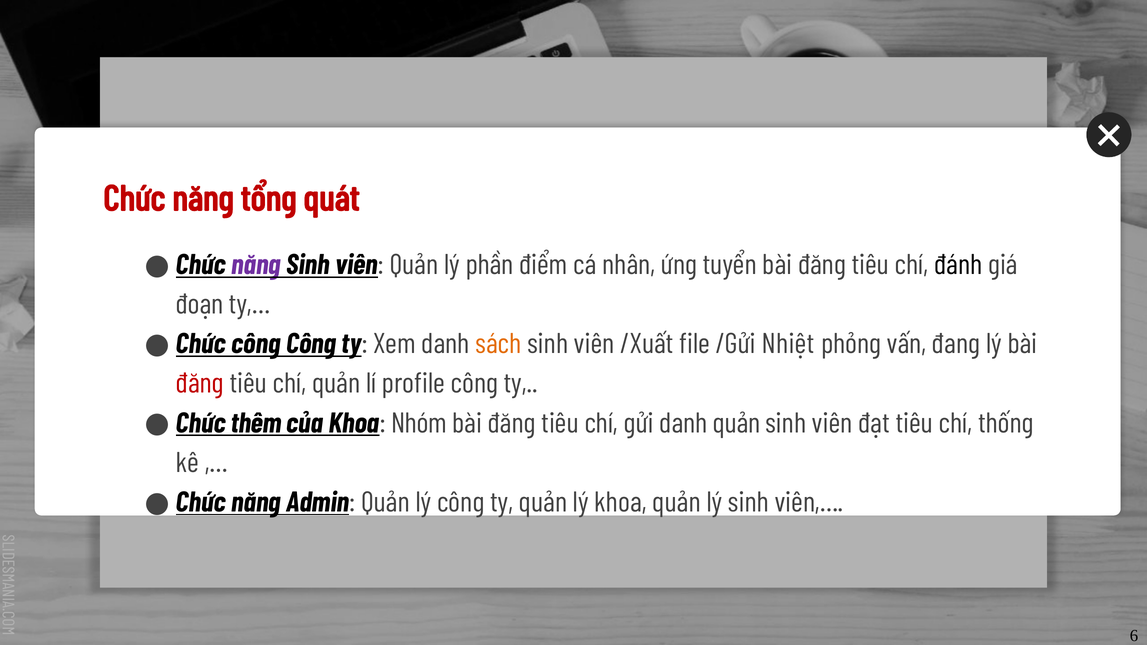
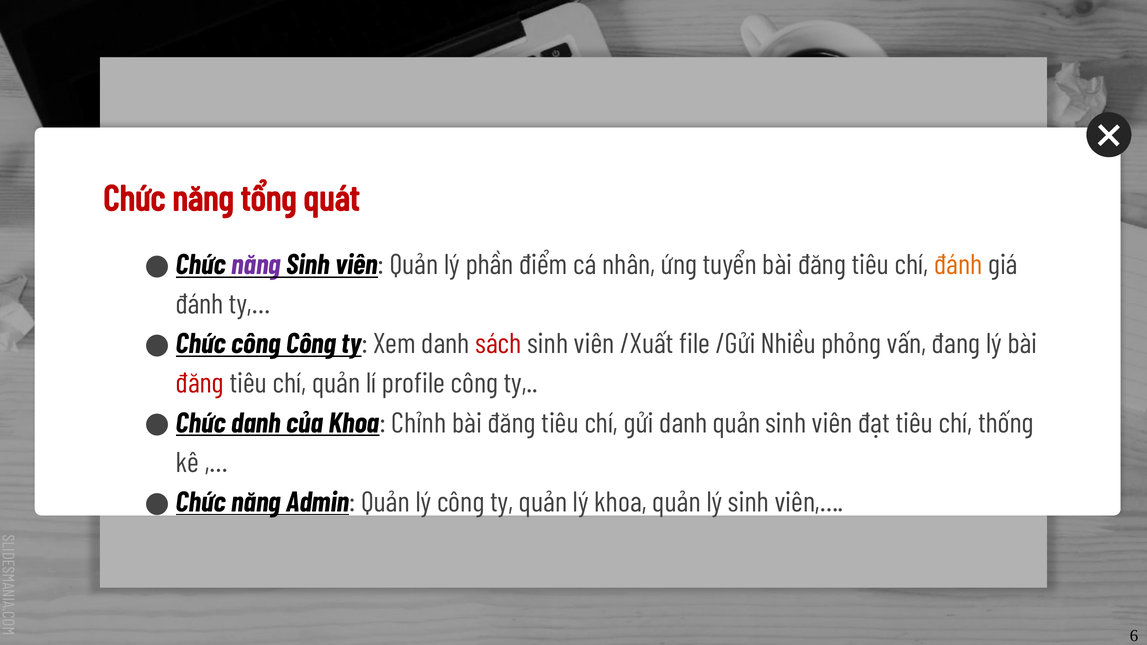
đánh colour: black -> orange (958, 265)
đoạn: đoạn -> đánh (200, 304)
sách colour: orange -> red (499, 344)
Nhiệt: Nhiệt -> Nhiều (788, 344)
thêm: thêm -> danh (256, 423)
Nhóm: Nhóm -> Chỉnh (419, 423)
